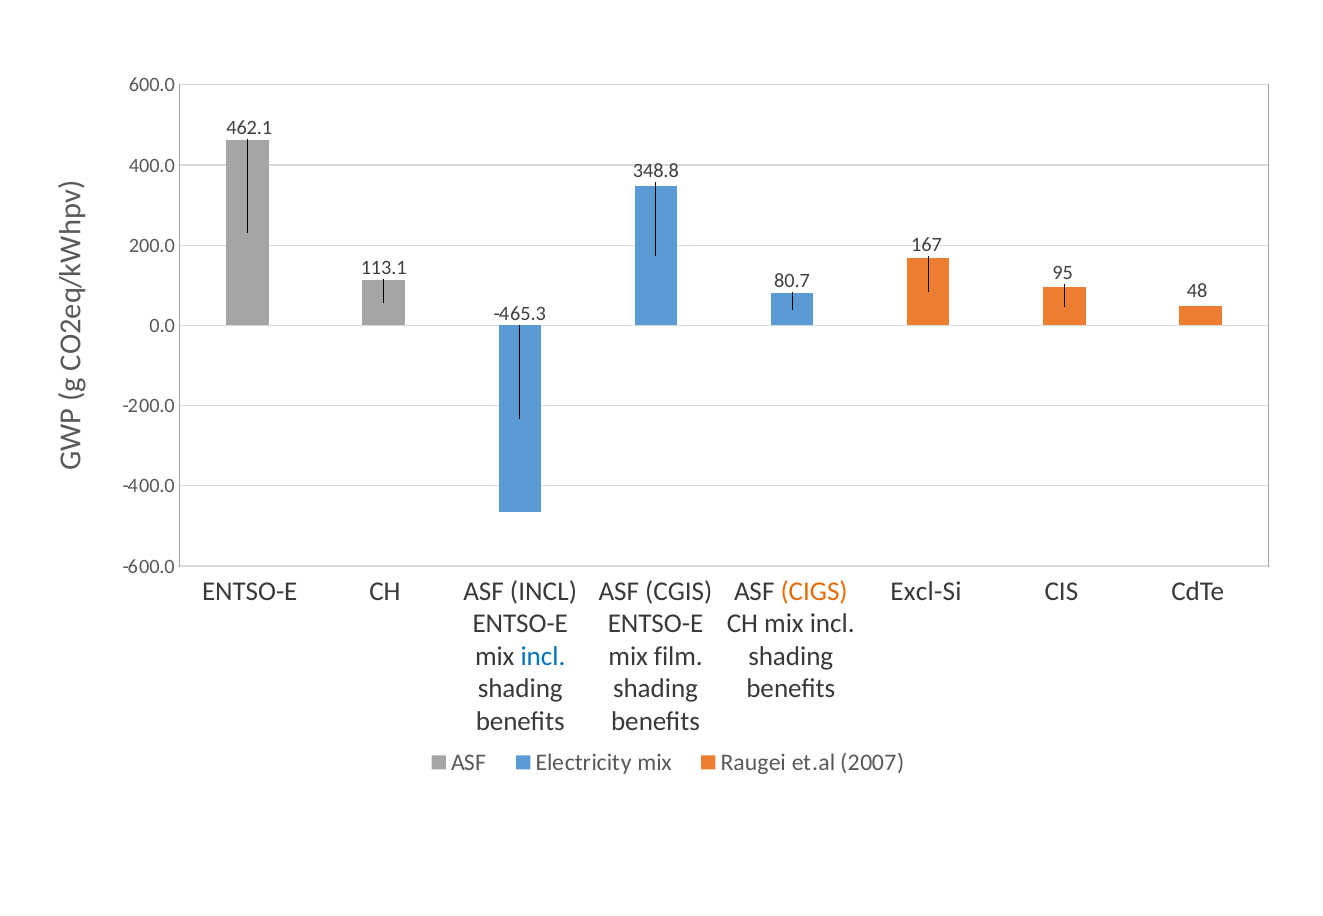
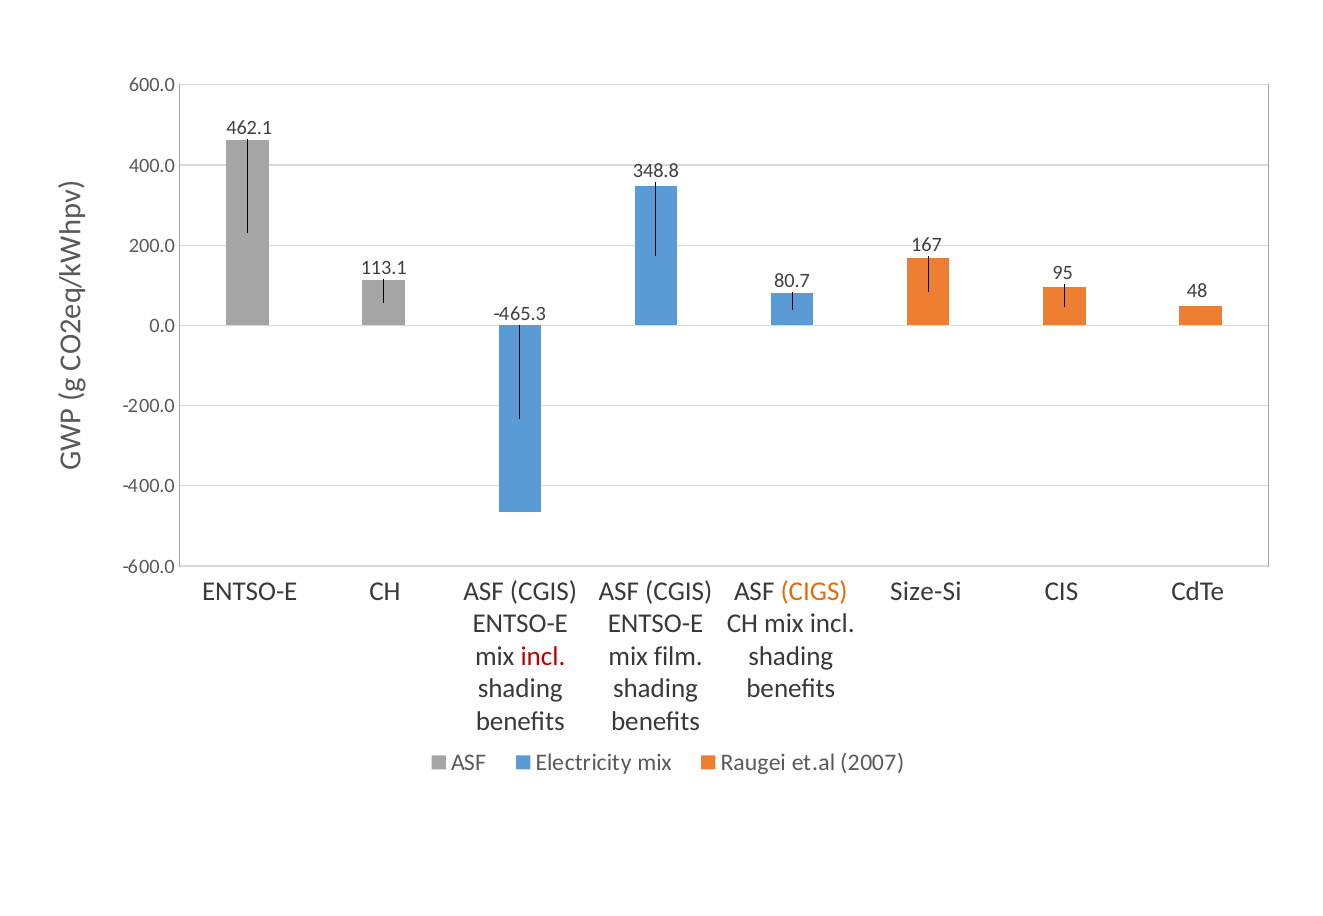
CH ASF INCL: INCL -> CGIS (544, 591)
Excl-Si: Excl-Si -> Size-Si (926, 591)
incl colour: blue -> red (543, 656)
